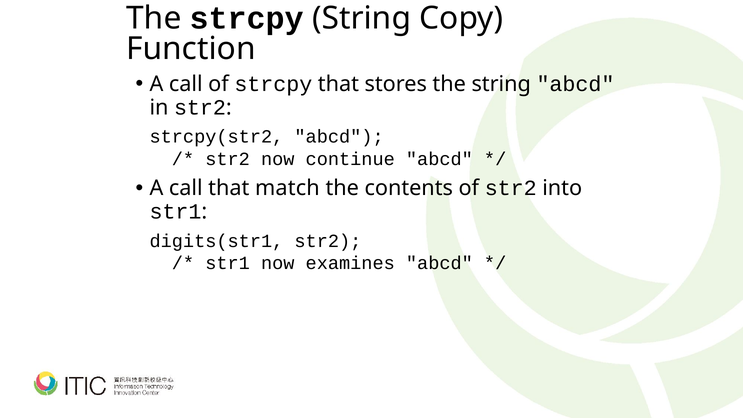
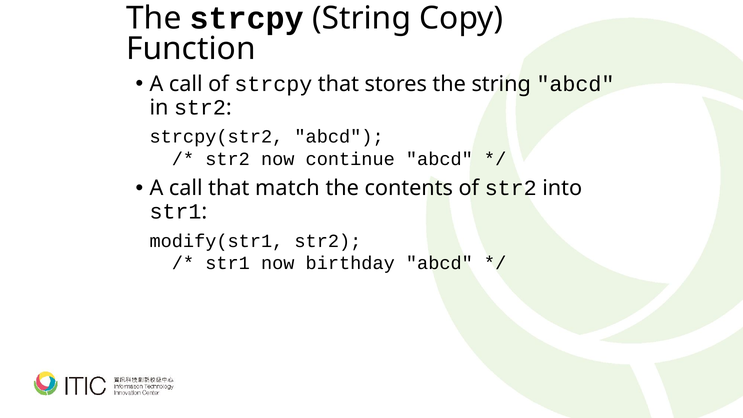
digits(str1: digits(str1 -> modify(str1 (216, 241)
examines: examines -> birthday (350, 263)
